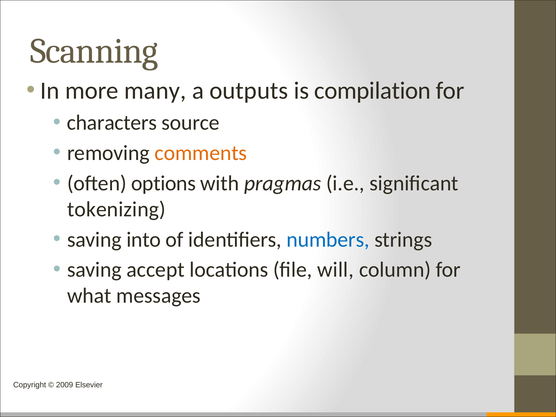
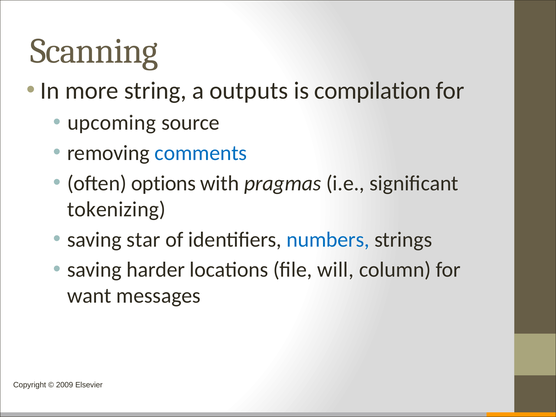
many: many -> string (155, 91)
characters: characters -> upcoming (112, 123)
comments colour: orange -> blue (201, 153)
into: into -> star (143, 240)
accept: accept -> harder (156, 270)
what: what -> want (89, 296)
